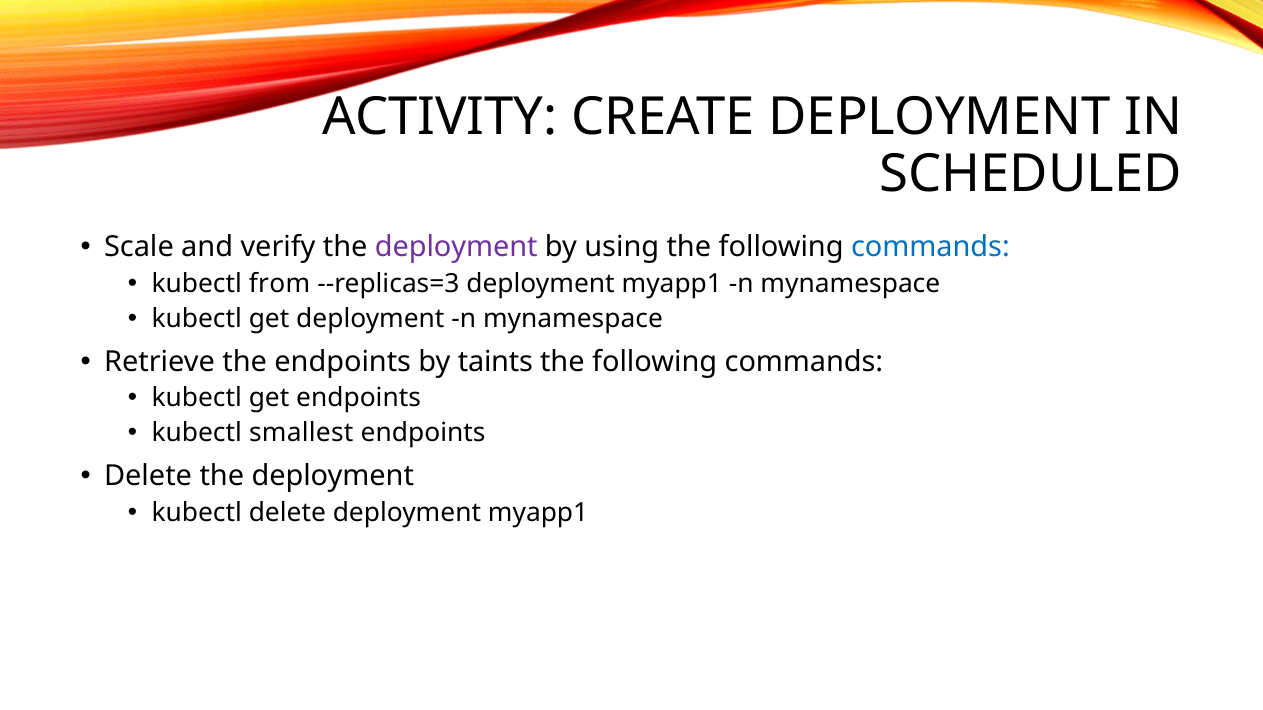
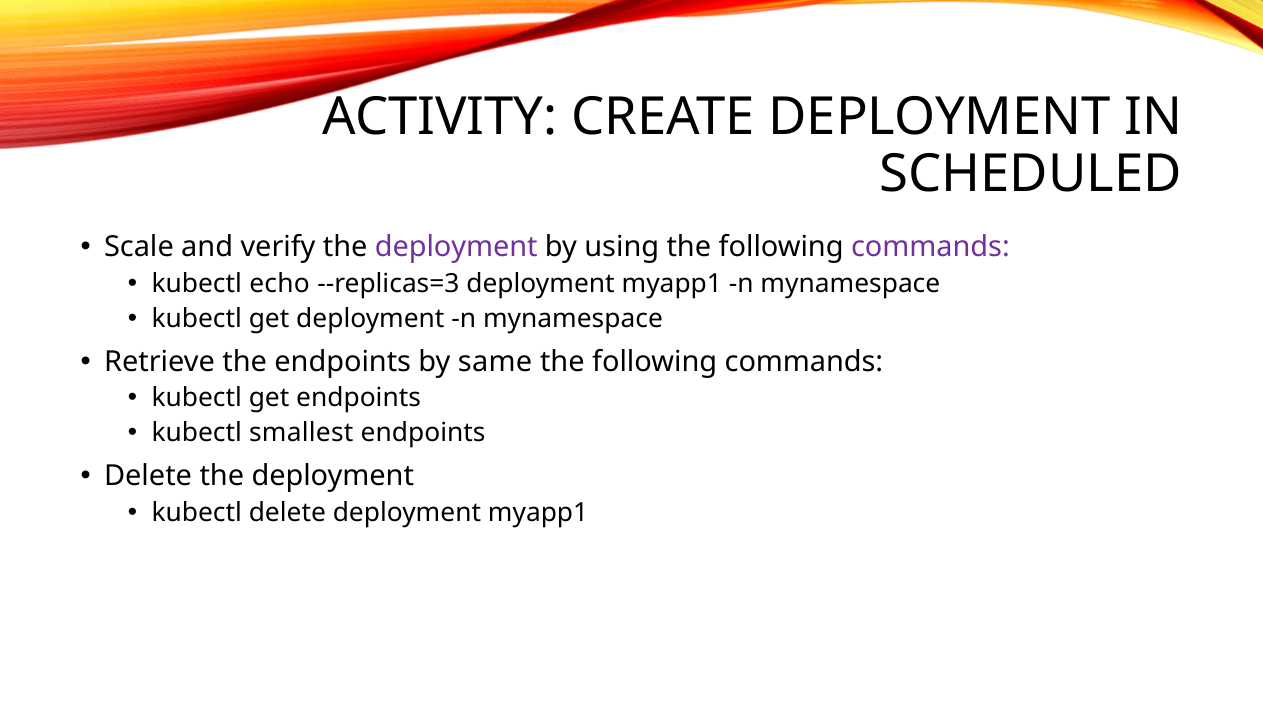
commands colour: blue -> purple (930, 248)
from: from -> echo (280, 284)
taints: taints -> same (495, 362)
